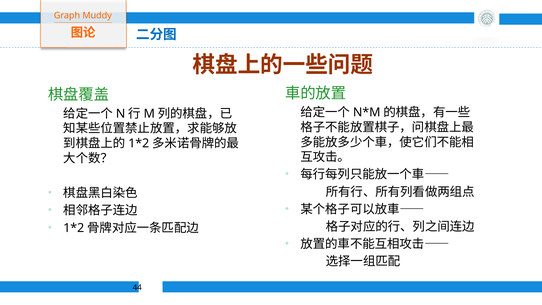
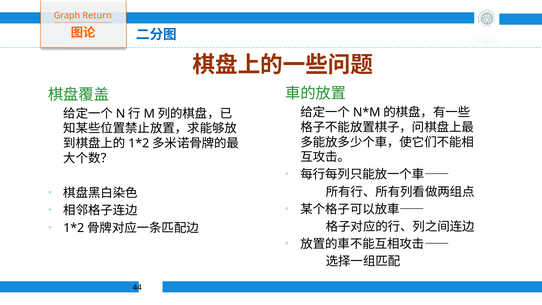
Muddy: Muddy -> Return (97, 16)
